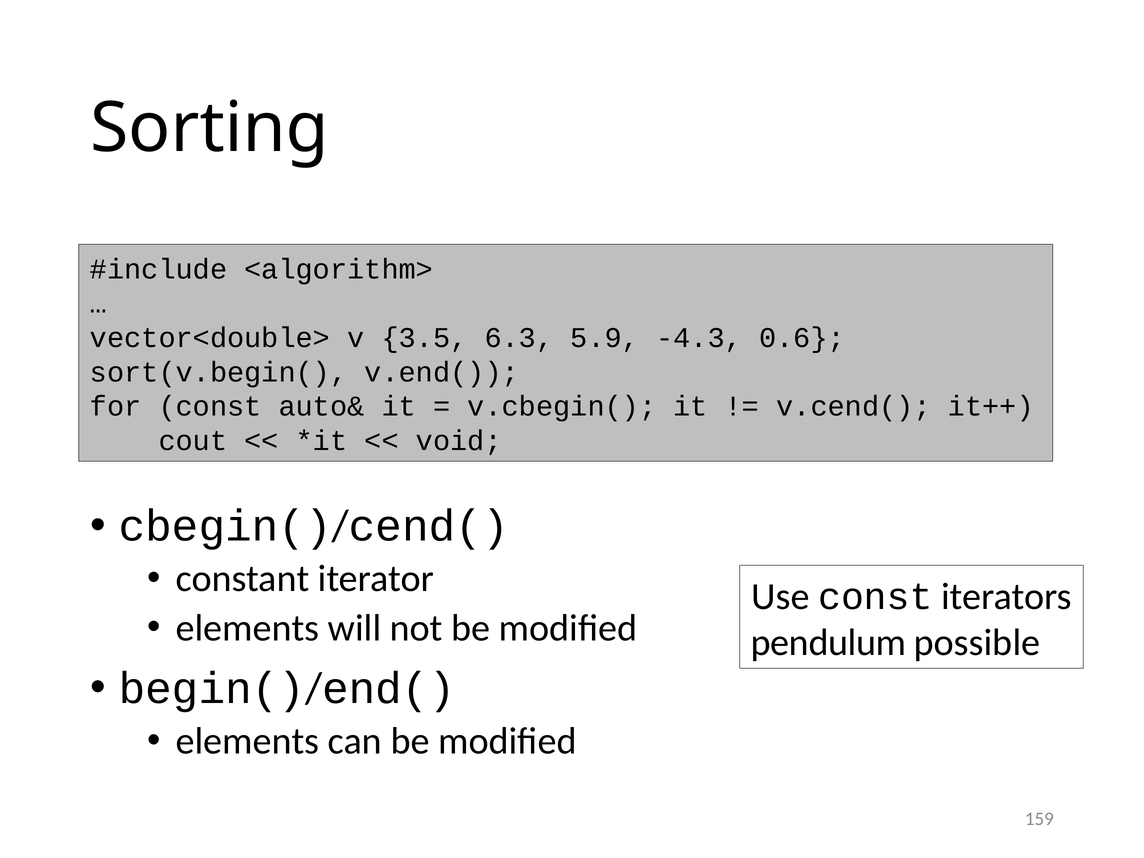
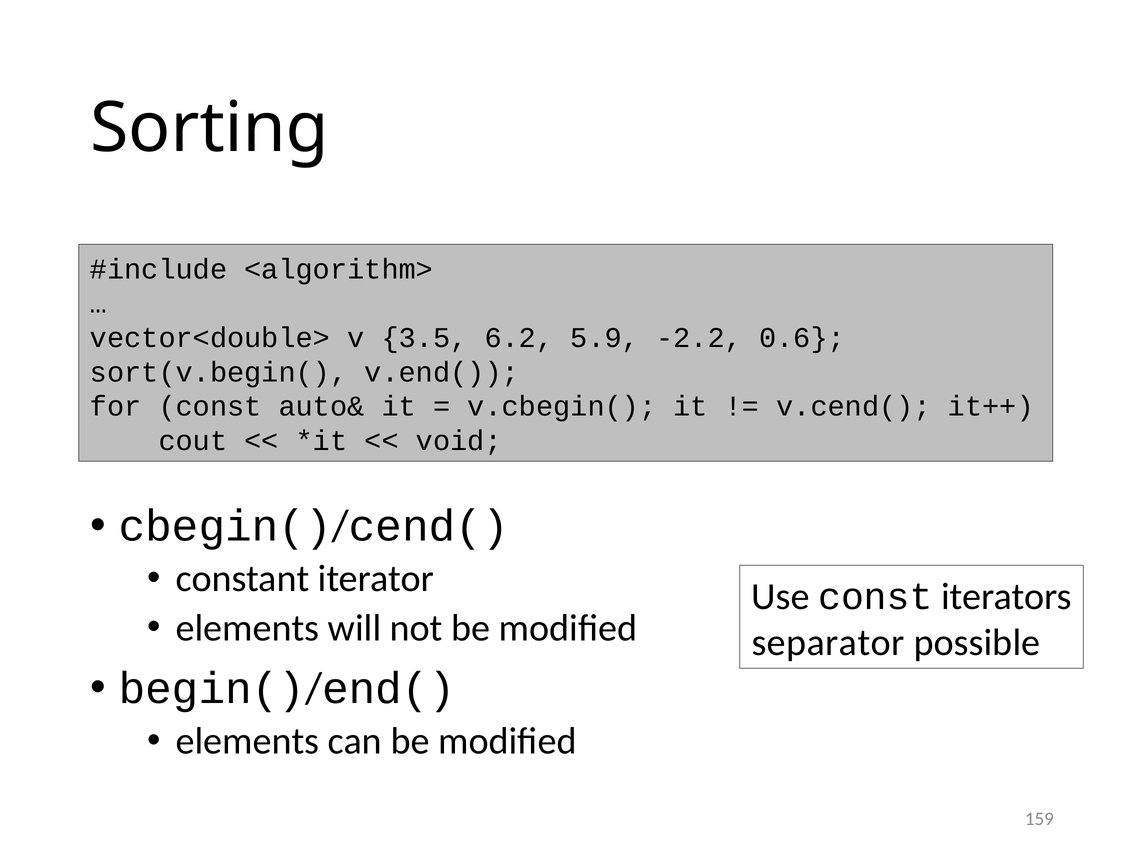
6.3: 6.3 -> 6.2 (519, 338)
-4.3: -4.3 -> -2.2 (699, 338)
pendulum: pendulum -> separator (828, 642)
